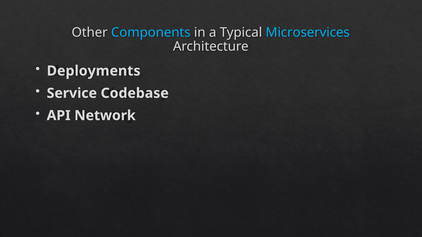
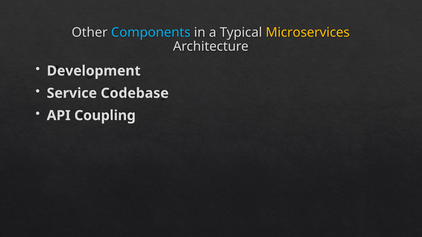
Microservices colour: light blue -> yellow (308, 32)
Deployments: Deployments -> Development (94, 71)
Network: Network -> Coupling (105, 116)
